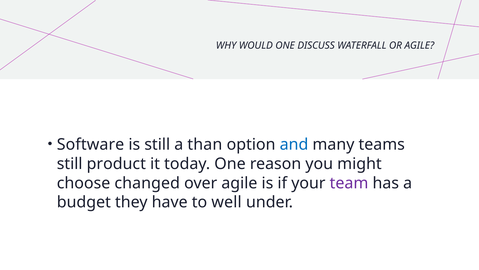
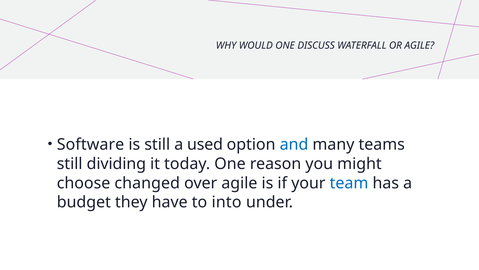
than: than -> used (205, 144)
product: product -> dividing (116, 164)
team colour: purple -> blue (349, 183)
well: well -> into (227, 202)
